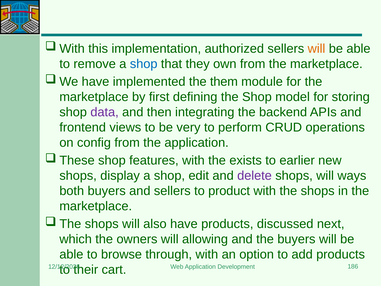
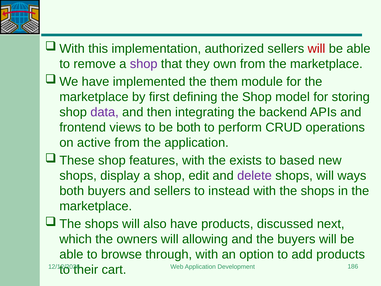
will colour: orange -> red (316, 49)
shop colour: blue -> purple (144, 64)
be very: very -> both (189, 127)
config: config -> active (94, 142)
earlier: earlier -> based (297, 160)
product: product -> instead (229, 191)
